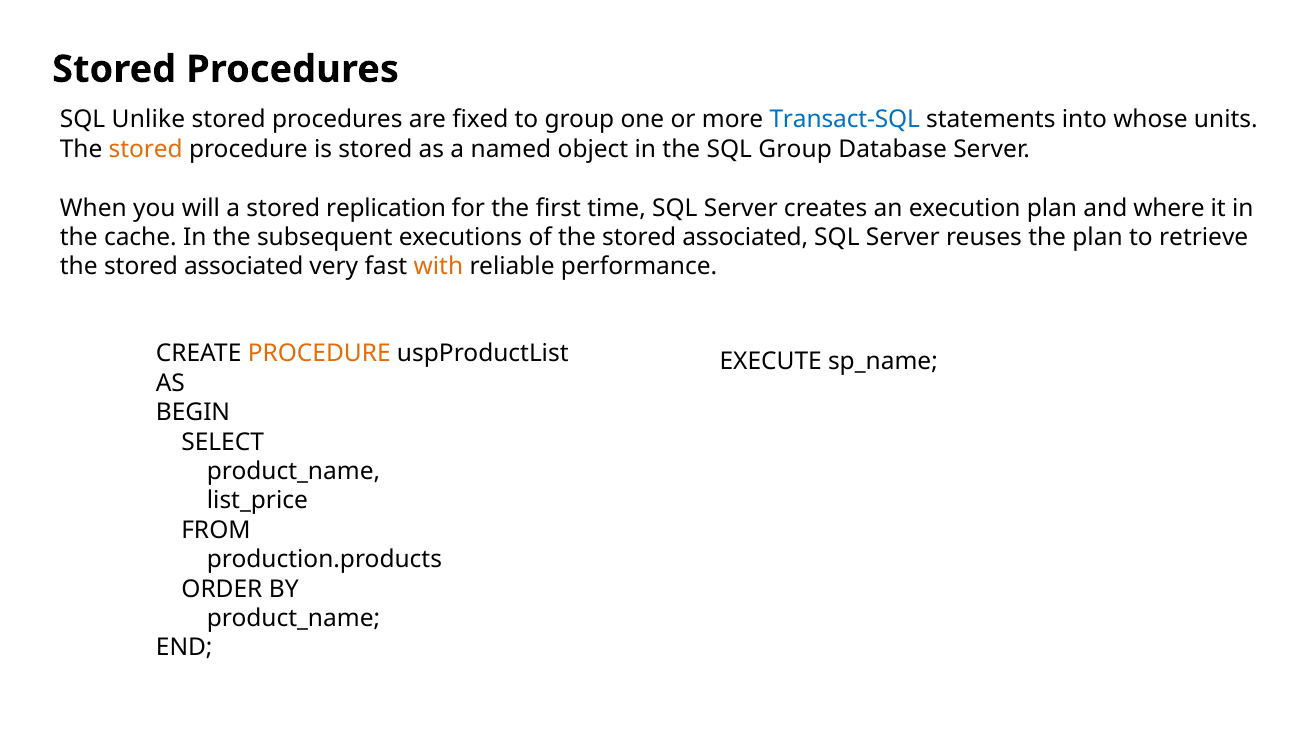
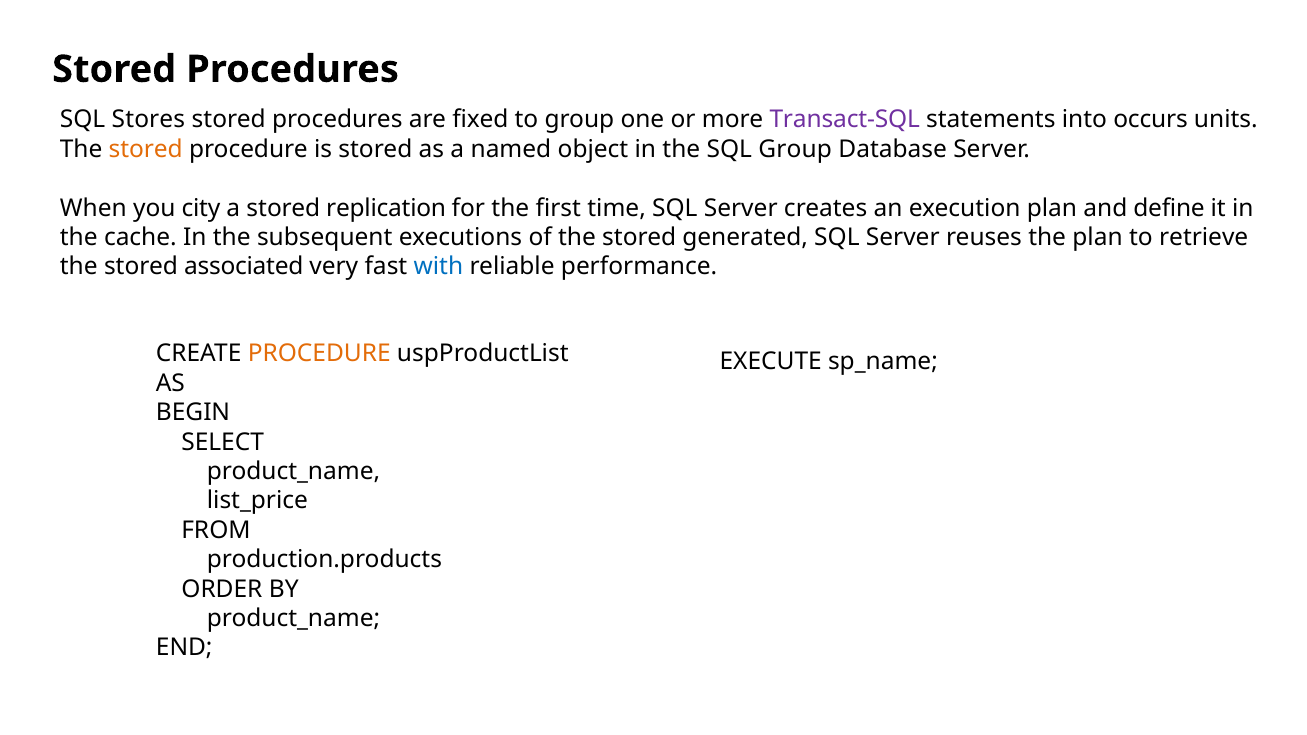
Unlike: Unlike -> Stores (148, 120)
Transact-SQL colour: blue -> purple (845, 120)
whose: whose -> occurs (1151, 120)
will: will -> city (201, 208)
where: where -> define (1169, 208)
of the stored associated: associated -> generated (745, 237)
with colour: orange -> blue (438, 267)
